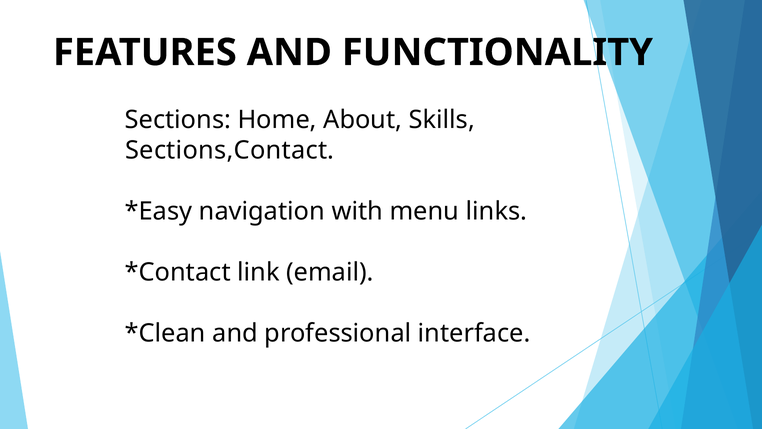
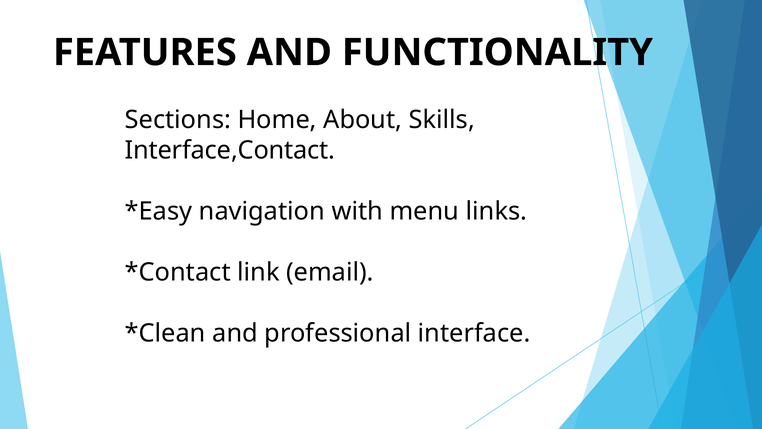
Sections,Contact: Sections,Contact -> Interface,Contact (230, 150)
